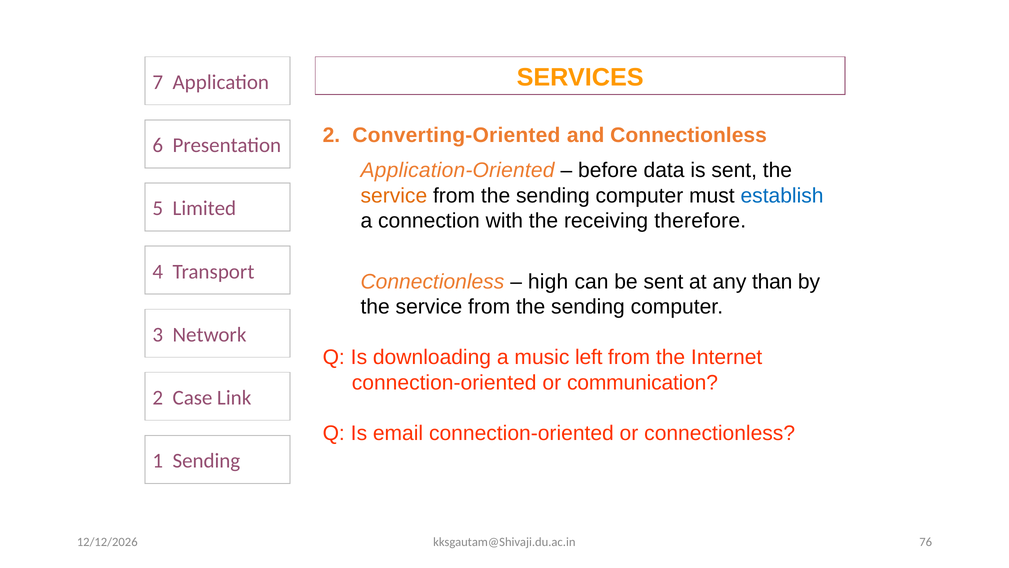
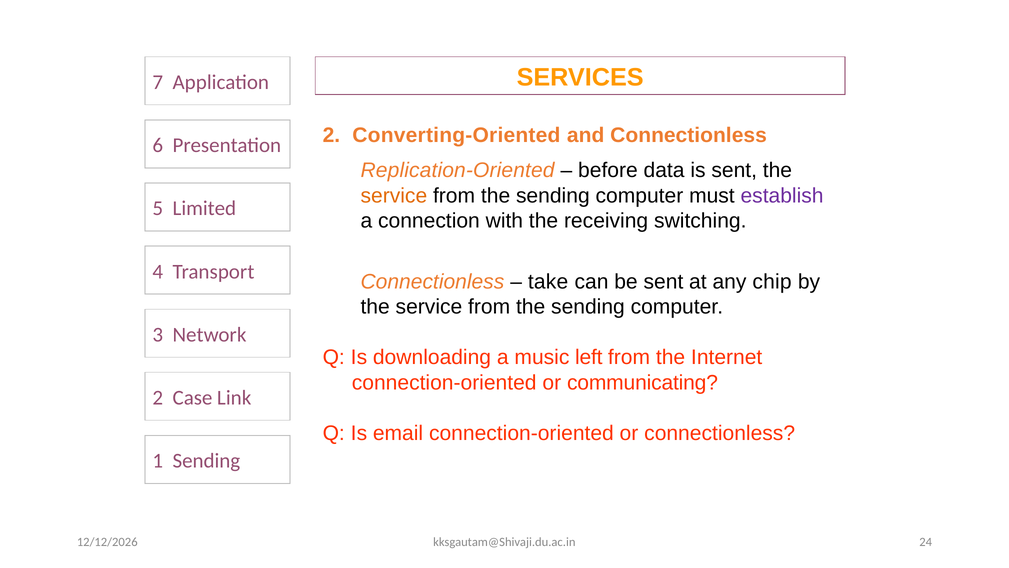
Application-Oriented: Application-Oriented -> Replication-Oriented (458, 170)
establish colour: blue -> purple (782, 196)
therefore: therefore -> switching (700, 221)
high: high -> take (548, 281)
than: than -> chip (772, 281)
communication: communication -> communicating (642, 382)
76: 76 -> 24 (926, 542)
